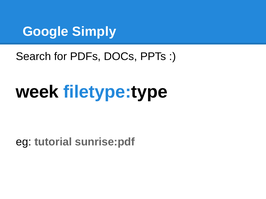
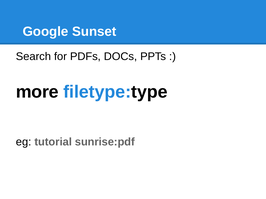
Simply: Simply -> Sunset (94, 32)
week: week -> more (37, 92)
